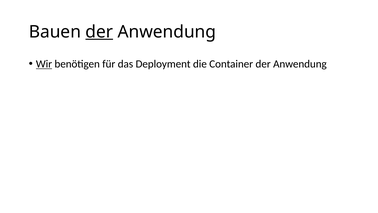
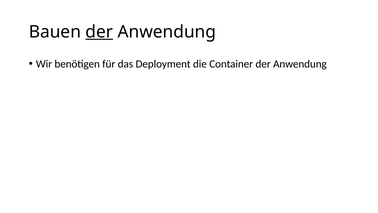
Wir underline: present -> none (44, 64)
